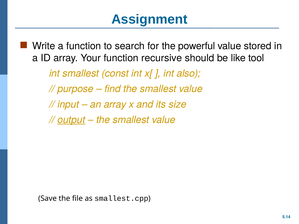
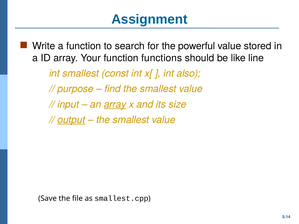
recursive: recursive -> functions (162, 58)
tool: tool -> line (256, 58)
array underline: none -> present (115, 104)
